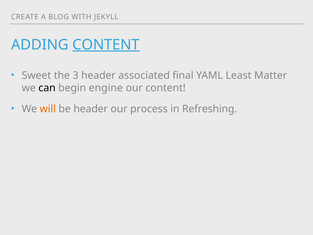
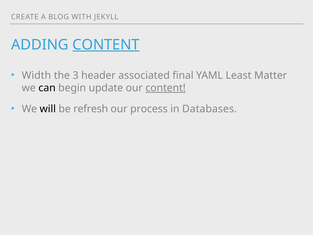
Sweet: Sweet -> Width (36, 75)
engine: engine -> update (106, 88)
content underline: none -> present (166, 88)
will colour: orange -> black (48, 109)
be header: header -> refresh (91, 109)
Refreshing: Refreshing -> Databases (210, 109)
